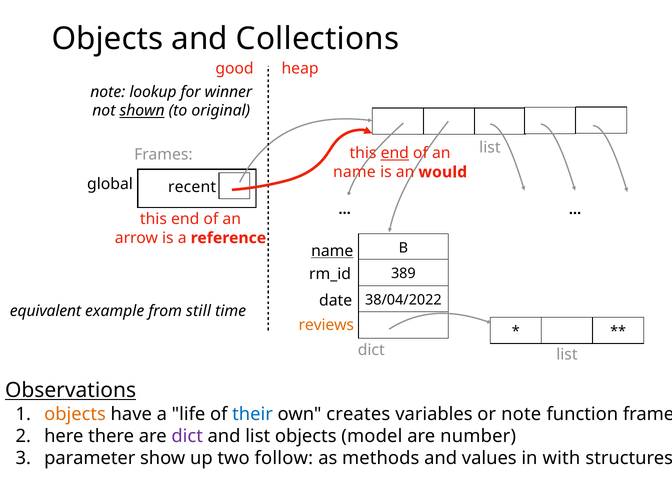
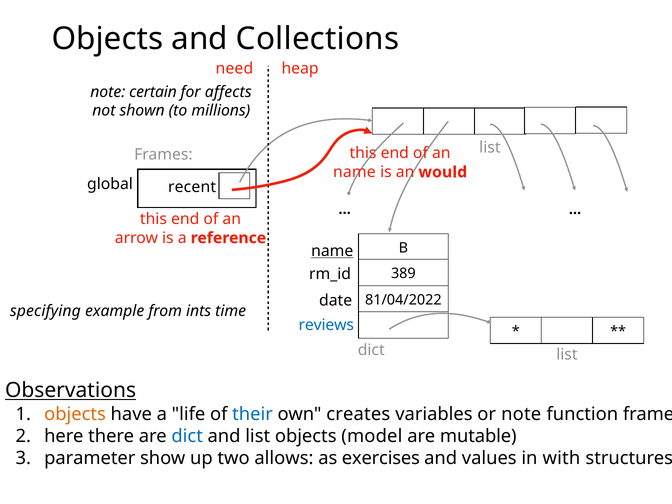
good: good -> need (234, 68)
lookup: lookup -> certain (153, 92)
winner: winner -> affects (228, 92)
shown underline: present -> none (142, 111)
original: original -> millions (221, 111)
end underline: present -> none (395, 153)
38/04/2022: 38/04/2022 -> 81/04/2022 (403, 300)
equivalent: equivalent -> specifying (45, 311)
still: still -> ints (199, 311)
reviews colour: orange -> blue (326, 325)
dict colour: purple -> blue (187, 436)
number: number -> mutable (478, 436)
follow: follow -> allows (284, 458)
methods: methods -> exercises (381, 458)
